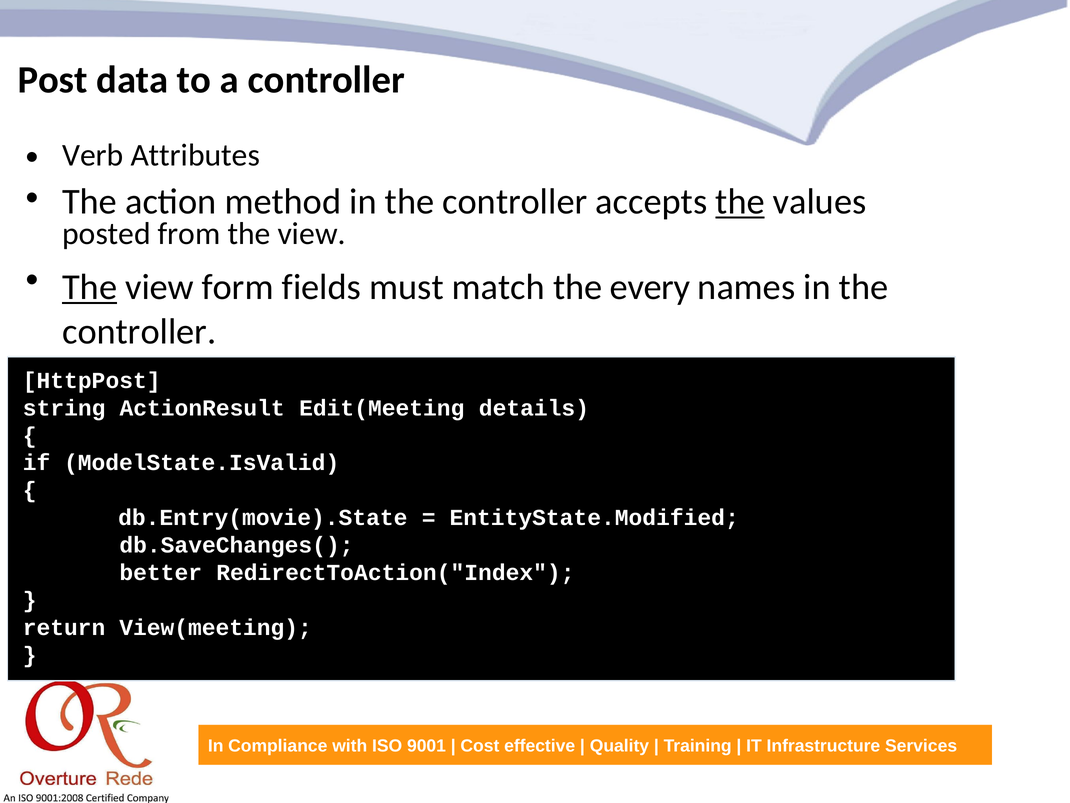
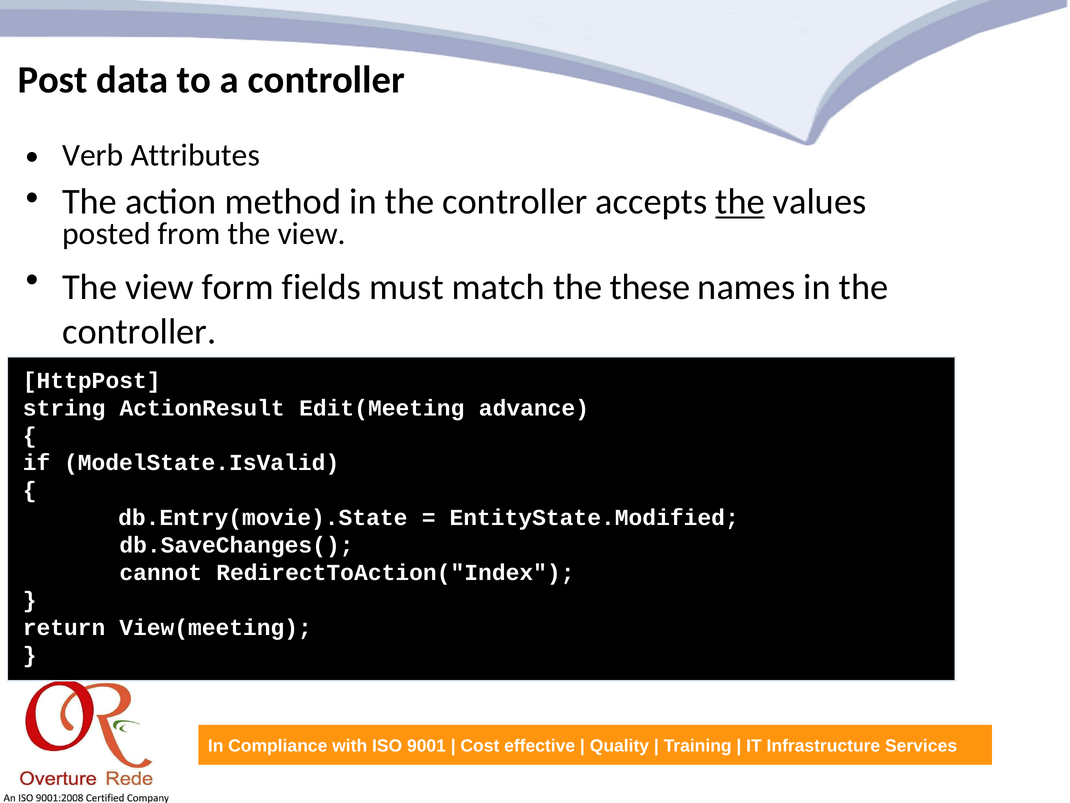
The underline: present -> none (90, 287)
every: every -> these (650, 287)
details: details -> advance (534, 408)
better: better -> cannot (161, 572)
